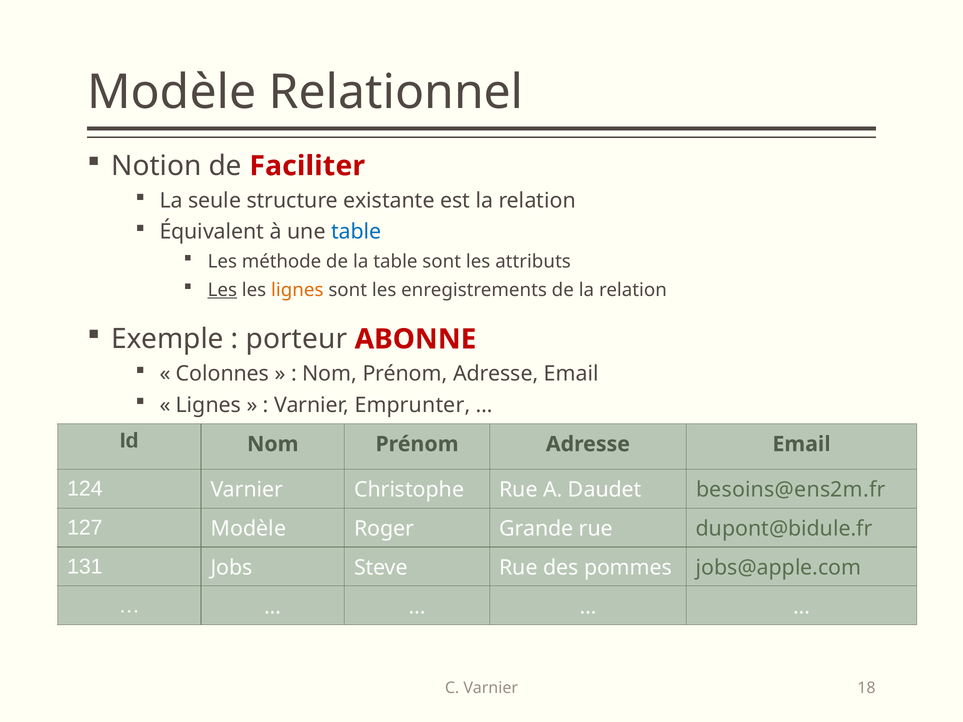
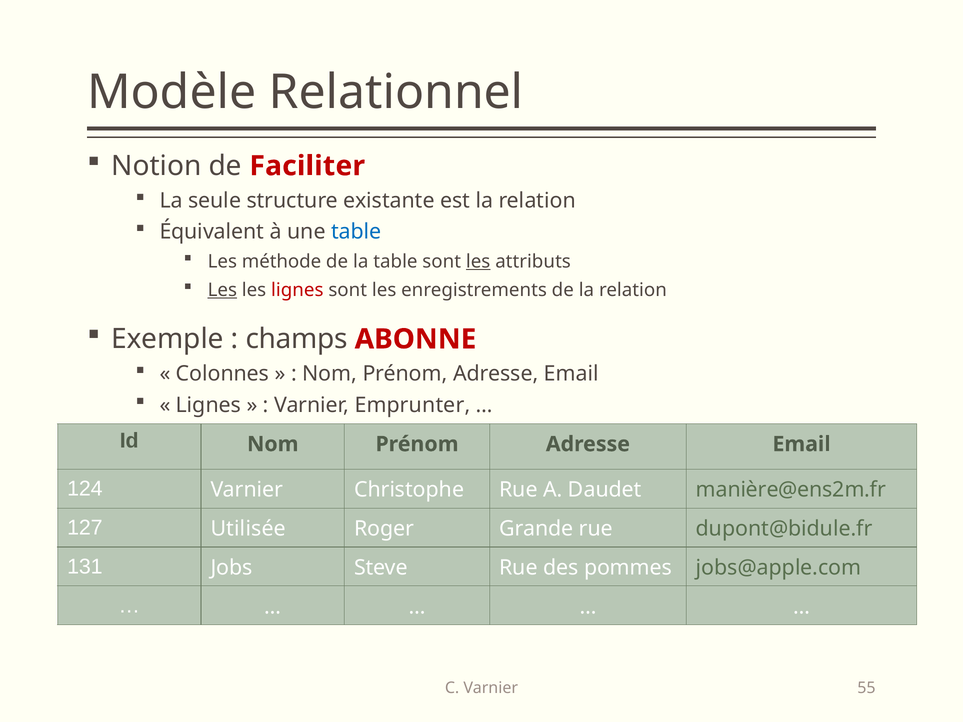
les underline: none -> present (478, 262)
lignes colour: orange -> red (297, 290)
porteur: porteur -> champs (297, 339)
besoins@ens2m.fr: besoins@ens2m.fr -> manière@ens2m.fr (791, 490)
127 Modèle: Modèle -> Utilisée (248, 529)
18: 18 -> 55 (866, 688)
